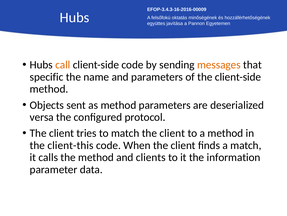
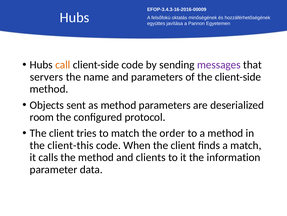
messages colour: orange -> purple (219, 65)
specific: specific -> servers (46, 77)
versa: versa -> room (42, 117)
match the client: client -> order (172, 133)
